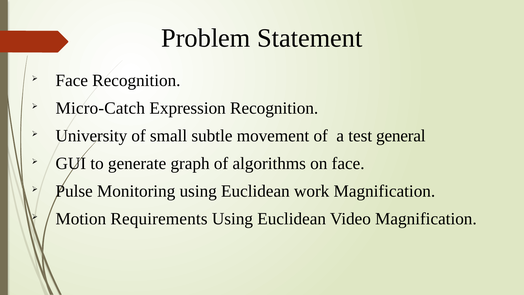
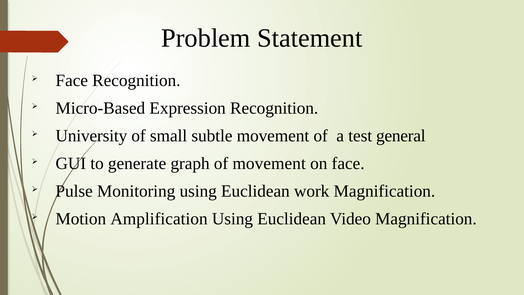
Micro-Catch: Micro-Catch -> Micro-Based (100, 108)
of algorithms: algorithms -> movement (269, 163)
Requirements: Requirements -> Amplification (159, 219)
